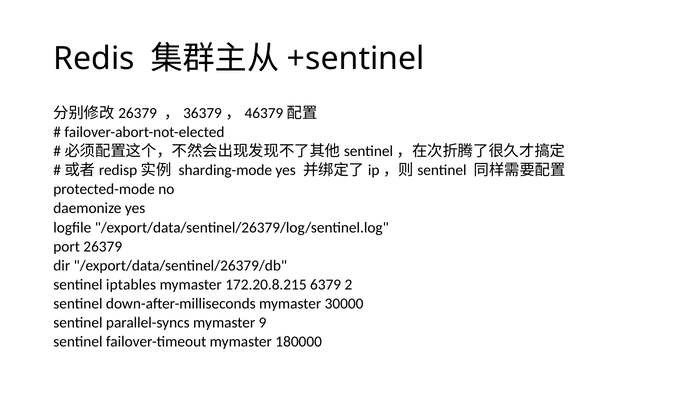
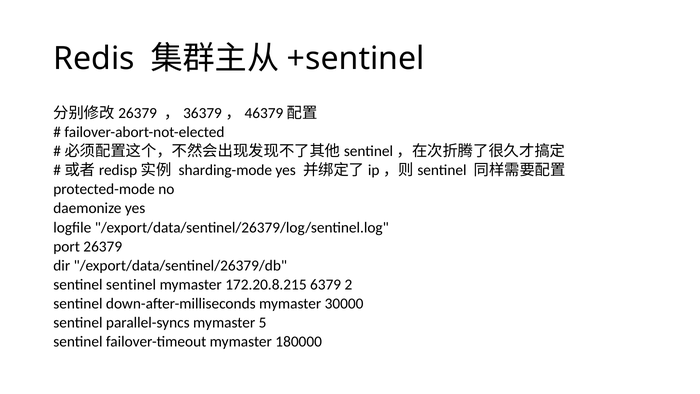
sentinel iptables: iptables -> sentinel (131, 284)
9: 9 -> 5 (263, 323)
